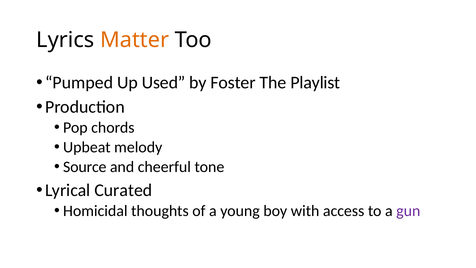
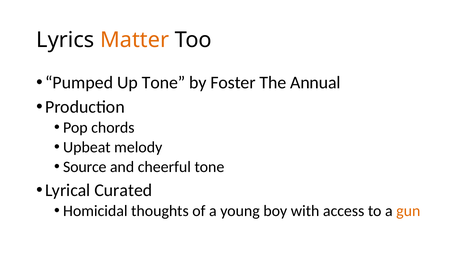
Up Used: Used -> Tone (164, 83)
Playlist: Playlist -> Annual (315, 83)
gun colour: purple -> orange (408, 211)
